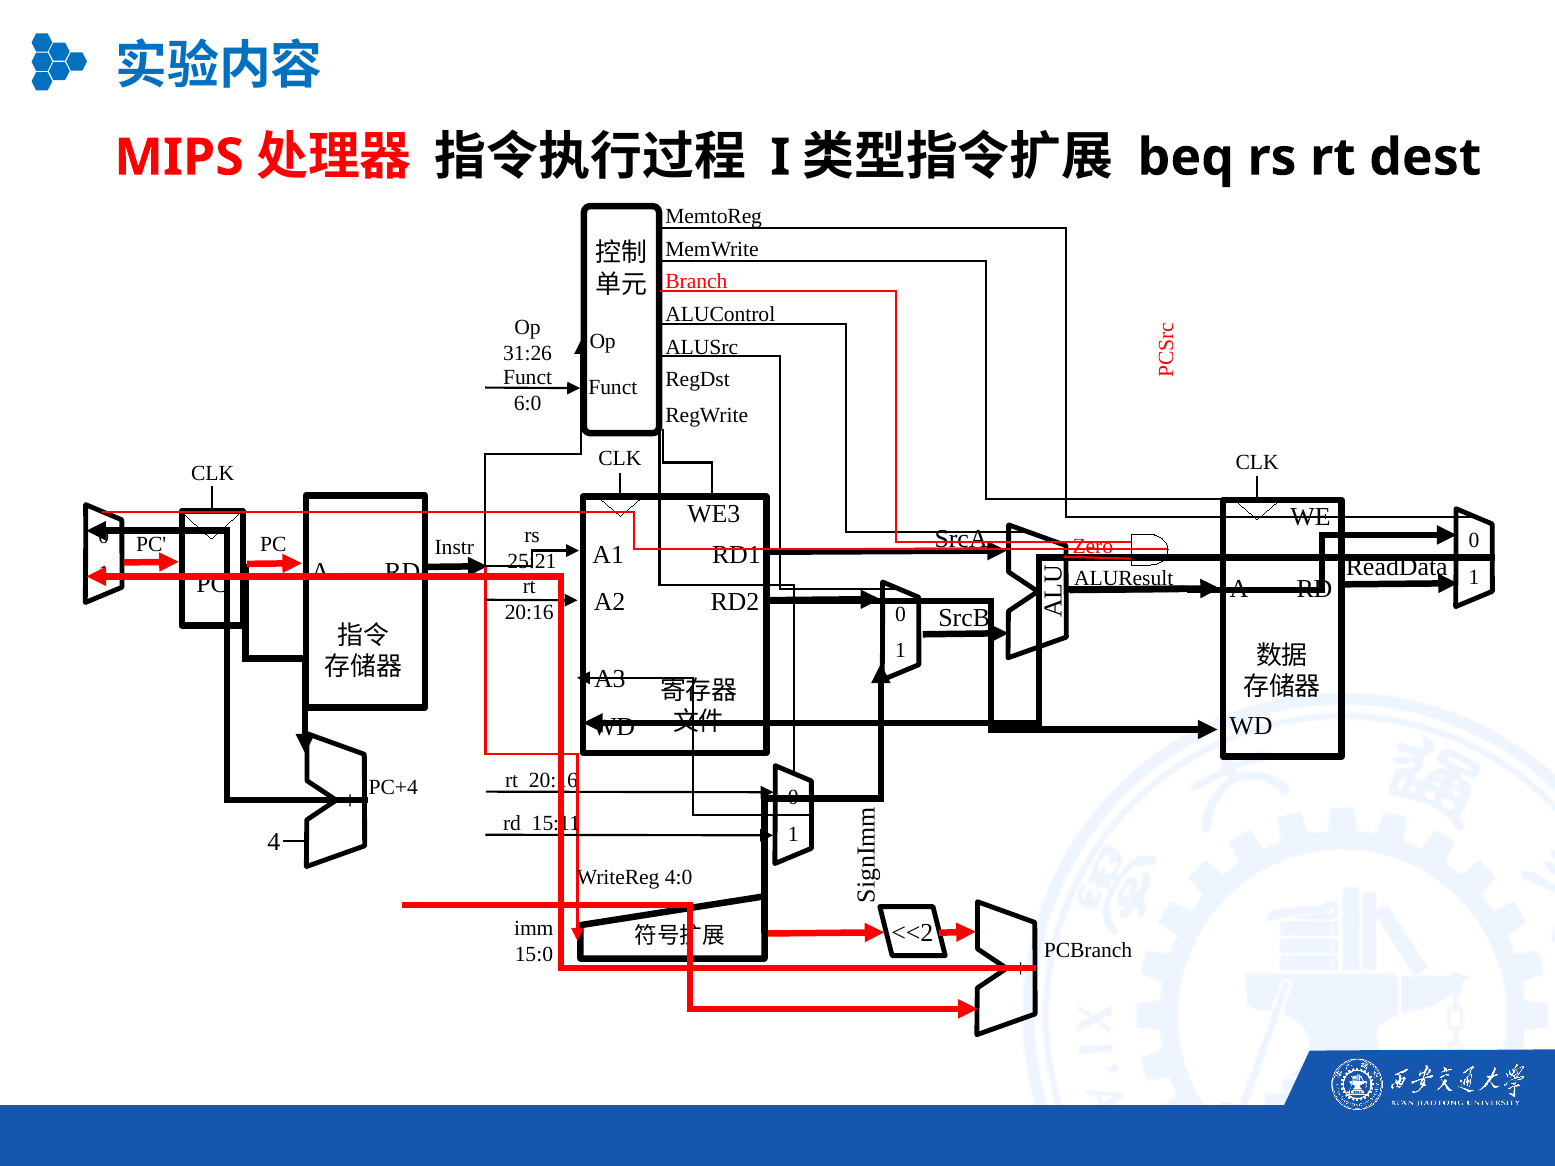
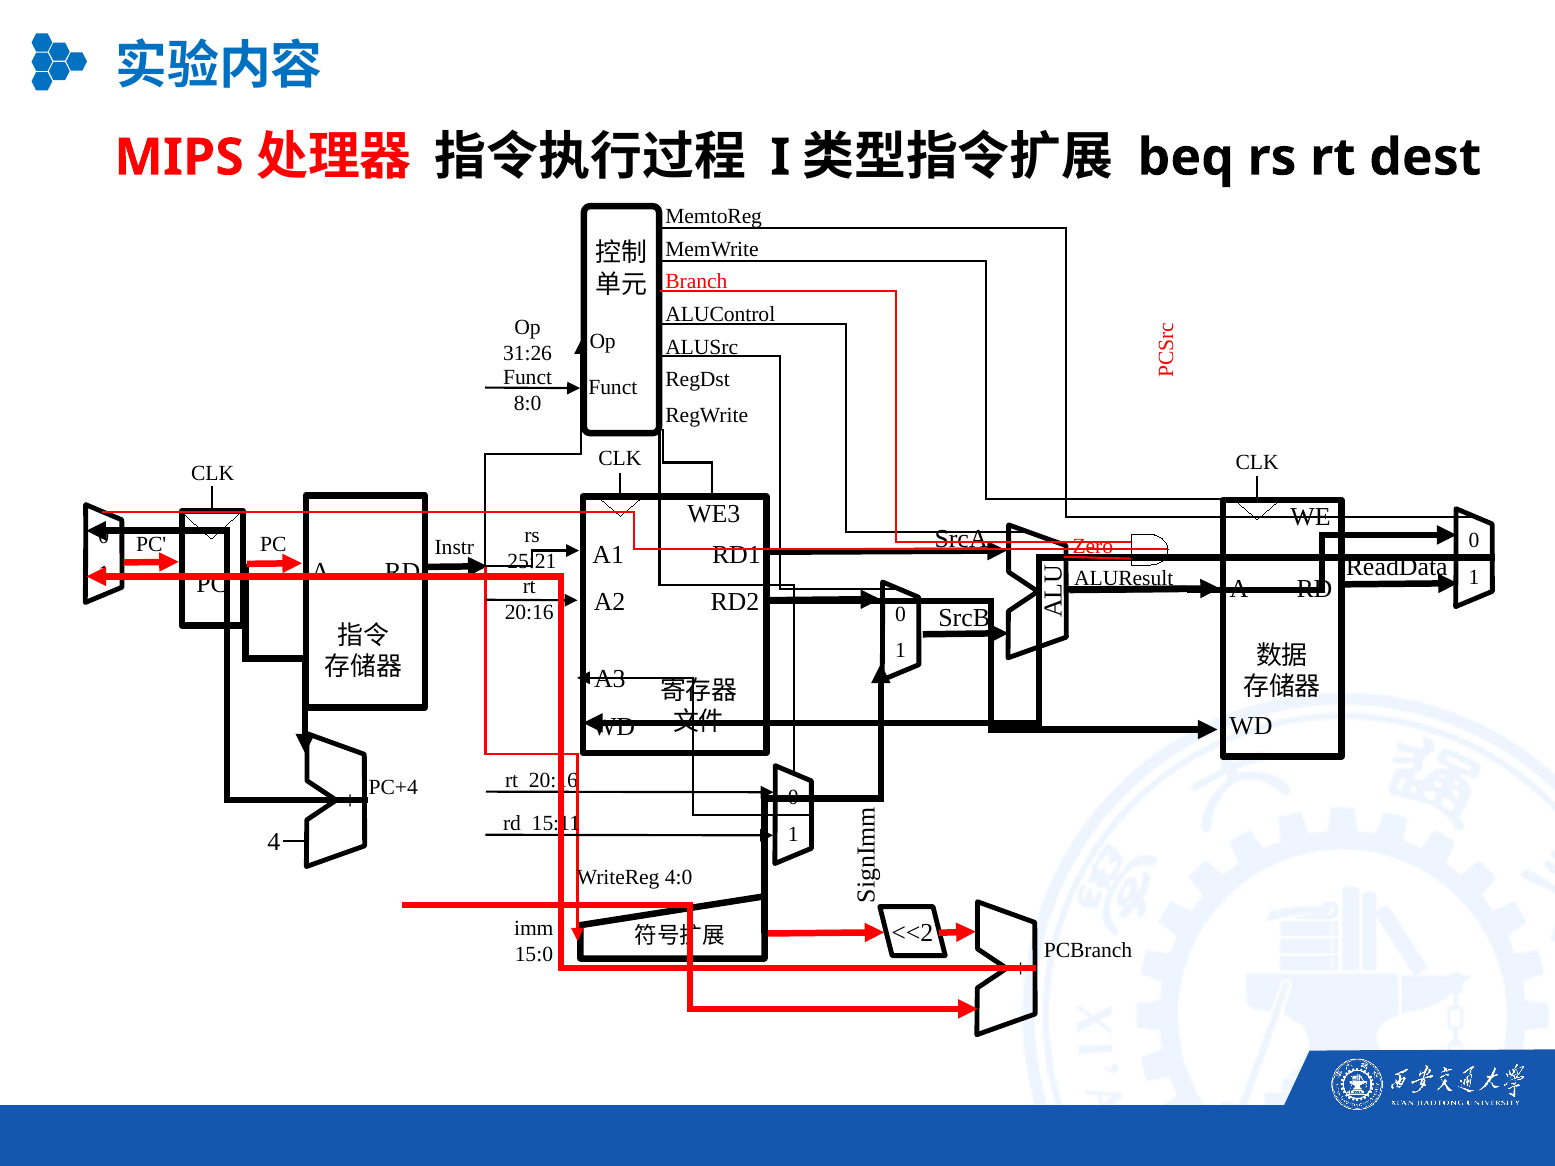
6:0: 6:0 -> 8:0 (528, 404)
